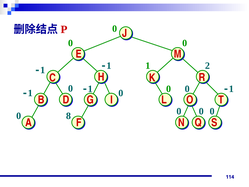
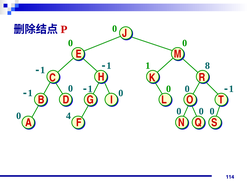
2: 2 -> 8 (207, 66)
8: 8 -> 4 (68, 116)
